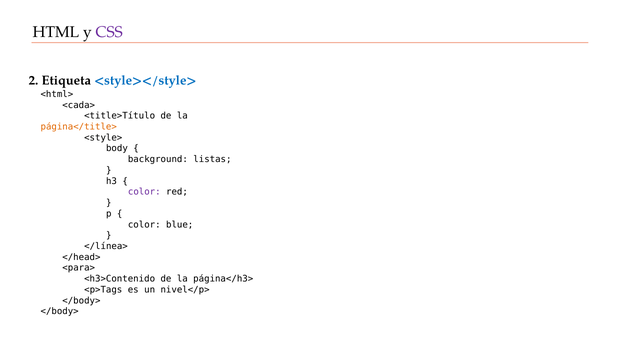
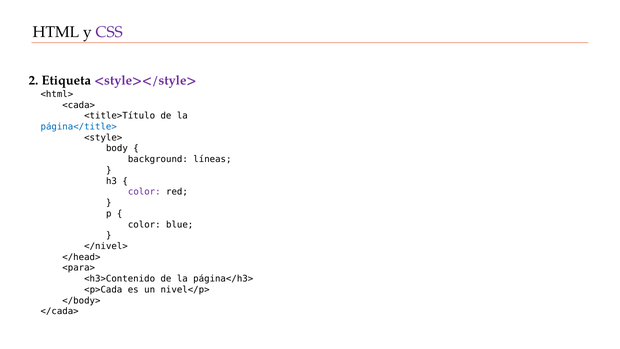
<style></style> colour: blue -> purple (145, 81)
página</title> colour: orange -> blue (79, 127)
listas: listas -> líneas (212, 159)
</línea>: </línea> -> </nivel> (106, 246)
<p>Tags: <p>Tags -> <p>Cada (103, 290)
</body>: </body> -> </cada> (60, 311)
